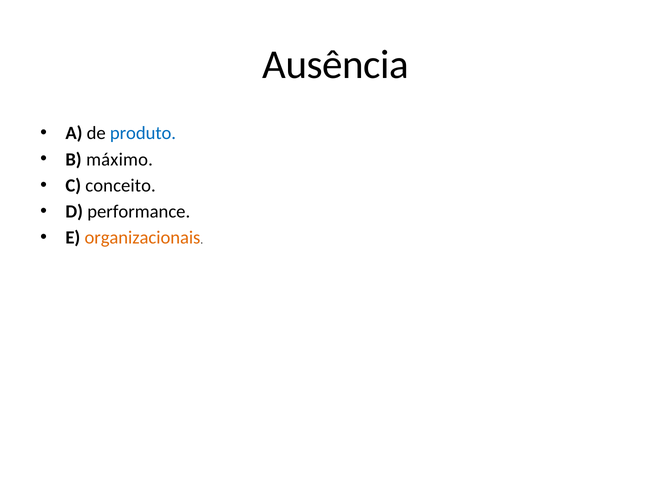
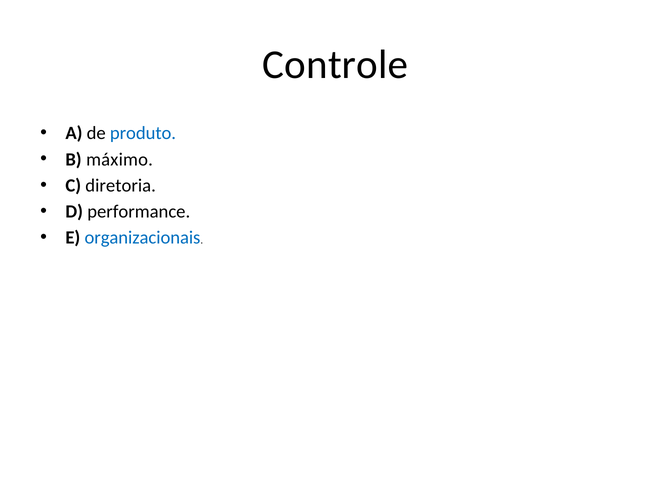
Ausência: Ausência -> Controle (335, 65)
conceito: conceito -> diretoria (121, 186)
organizacionais colour: orange -> blue (142, 238)
